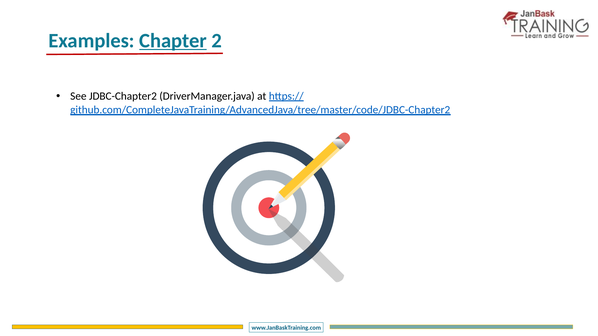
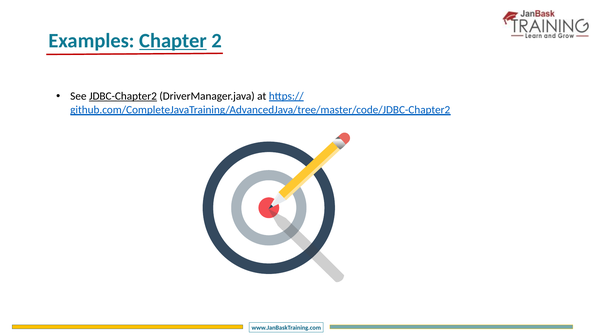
JDBC-Chapter2 underline: none -> present (123, 96)
